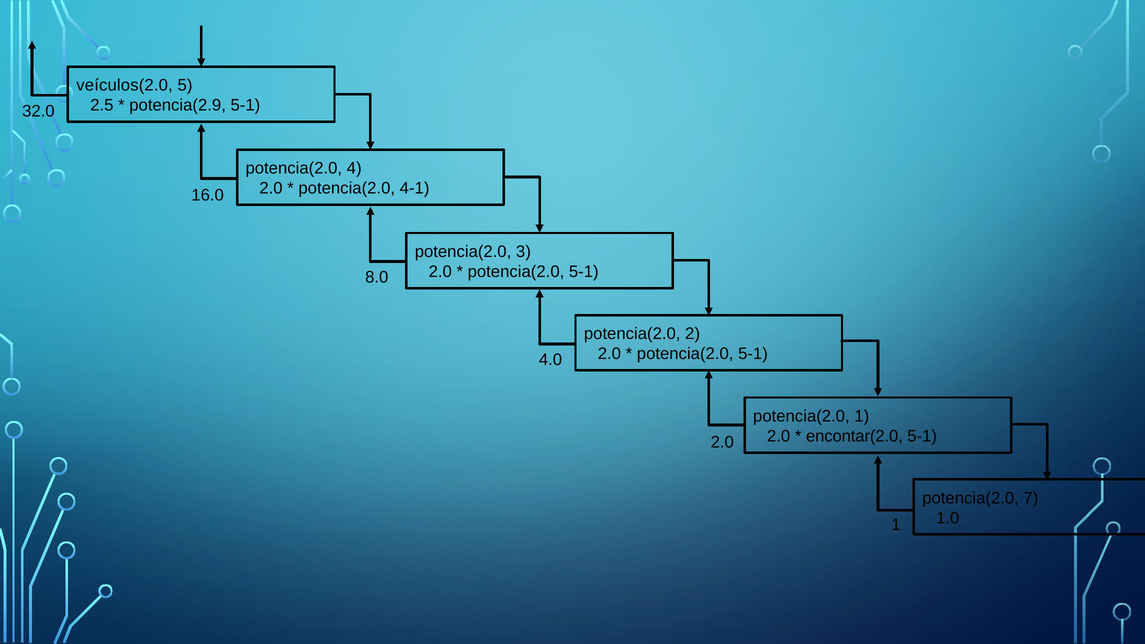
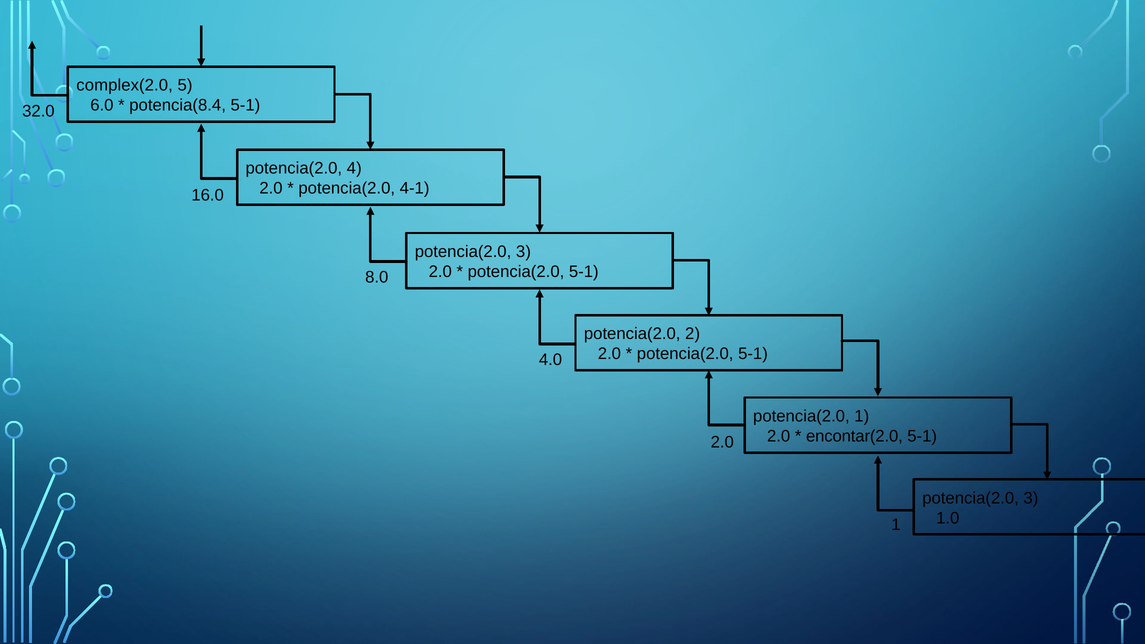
veículos(2.0: veículos(2.0 -> complex(2.0 (125, 85)
2.5: 2.5 -> 6.0 (102, 105)
potencia(2.9: potencia(2.9 -> potencia(8.4 (178, 105)
7: 7 -> 3 (1031, 498)
